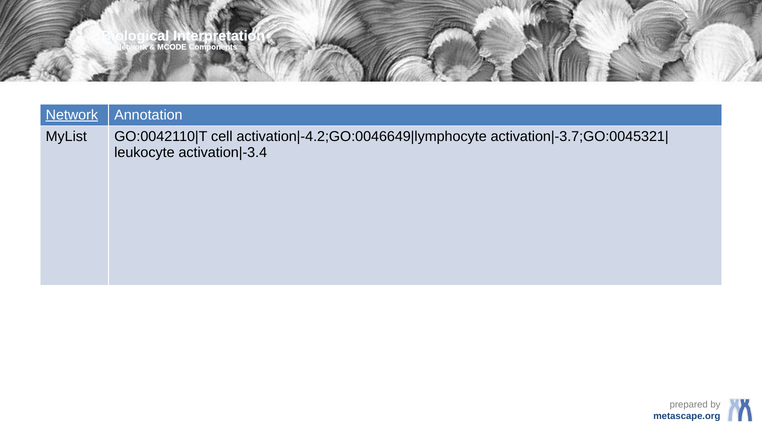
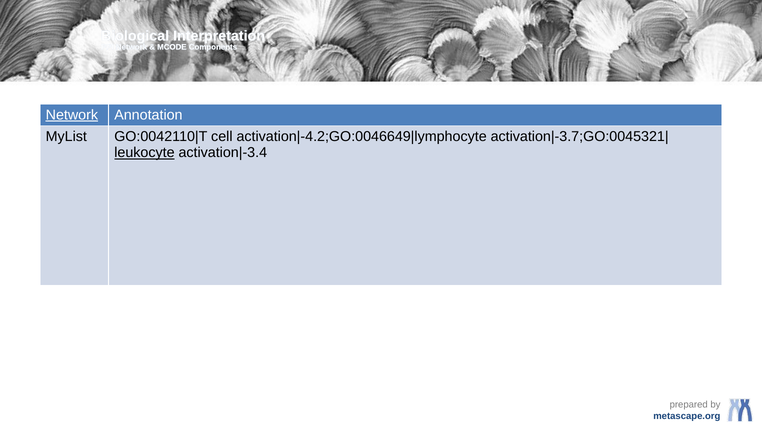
leukocyte underline: none -> present (144, 153)
